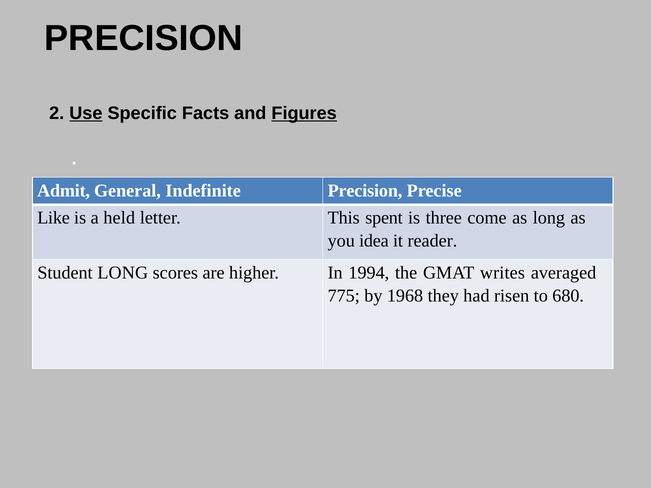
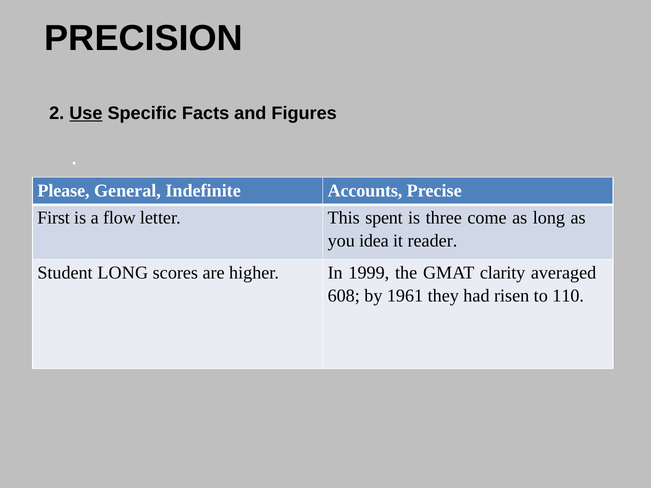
Figures underline: present -> none (304, 113)
Admit: Admit -> Please (64, 191)
Indefinite Precision: Precision -> Accounts (365, 191)
Like: Like -> First (54, 218)
held: held -> flow (119, 218)
1994: 1994 -> 1999 (369, 273)
writes: writes -> clarity (503, 273)
775: 775 -> 608 (344, 296)
1968: 1968 -> 1961 (405, 296)
680: 680 -> 110 (568, 296)
